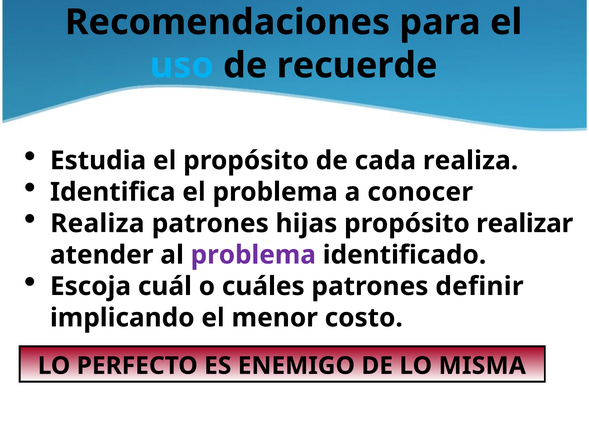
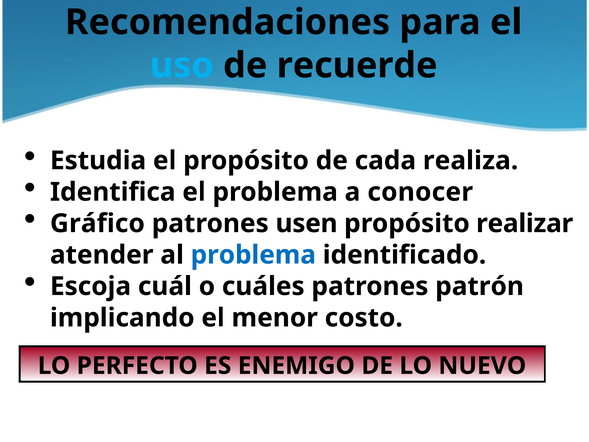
Realiza: Realiza -> Gráfico (97, 223)
hijas: hijas -> usen (307, 223)
problema colour: purple -> blue (253, 255)
definir: definir -> patrón (480, 286)
MISMA: MISMA -> NUEVO (482, 366)
